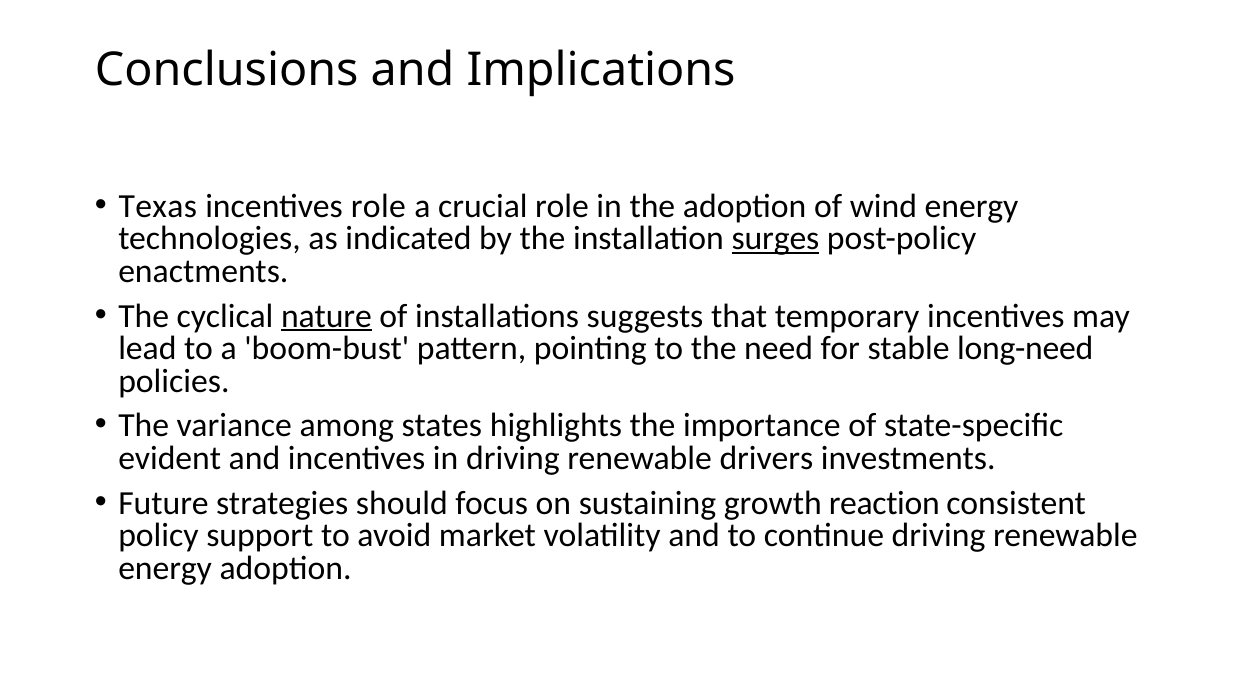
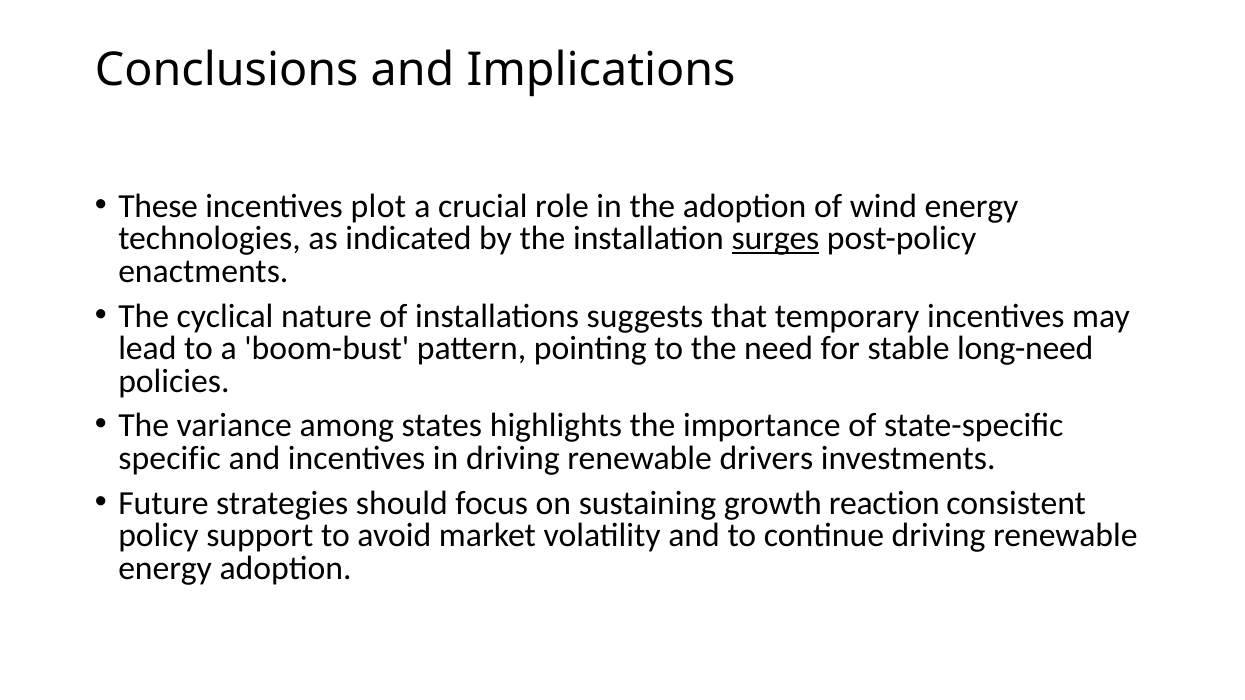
Texas: Texas -> These (158, 206)
incentives role: role -> plot (378, 206)
nature underline: present -> none (326, 316)
evident: evident -> specific (170, 459)
